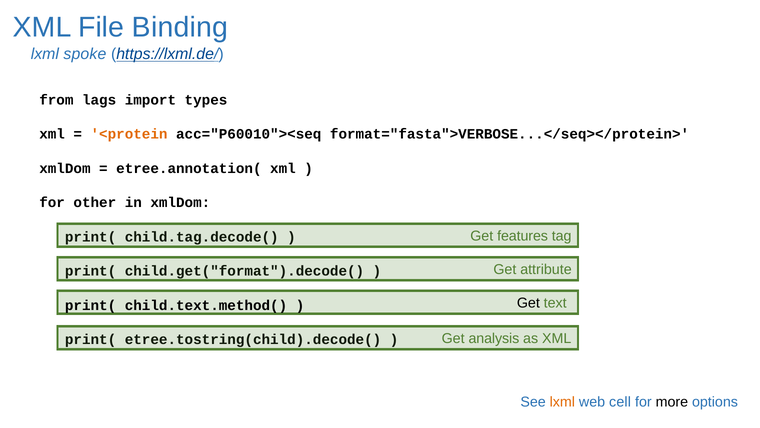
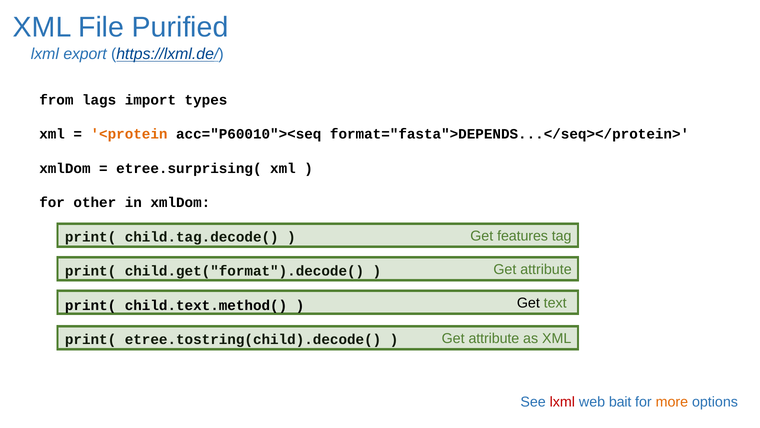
Binding: Binding -> Purified (180, 27)
spoke: spoke -> export (85, 54)
format="fasta">VERBOSE...</seq></protein>: format="fasta">VERBOSE...</seq></protein> -> format="fasta">DEPENDS...</seq></protein> (510, 134)
etree.annotation(: etree.annotation( -> etree.surprising( (189, 168)
analysis: analysis -> attribute (494, 338)
lxml colour: orange -> red (562, 402)
cell: cell -> bait (620, 402)
more colour: black -> orange (672, 402)
